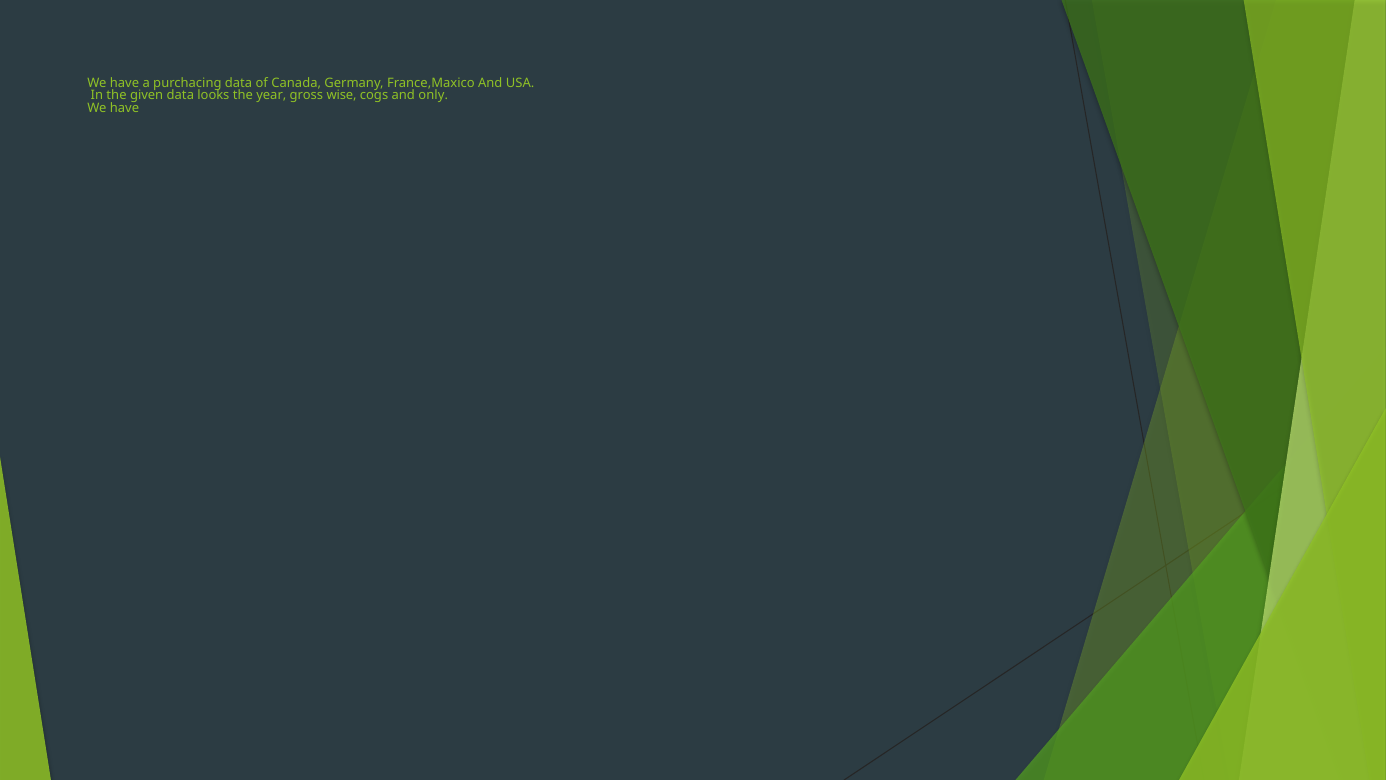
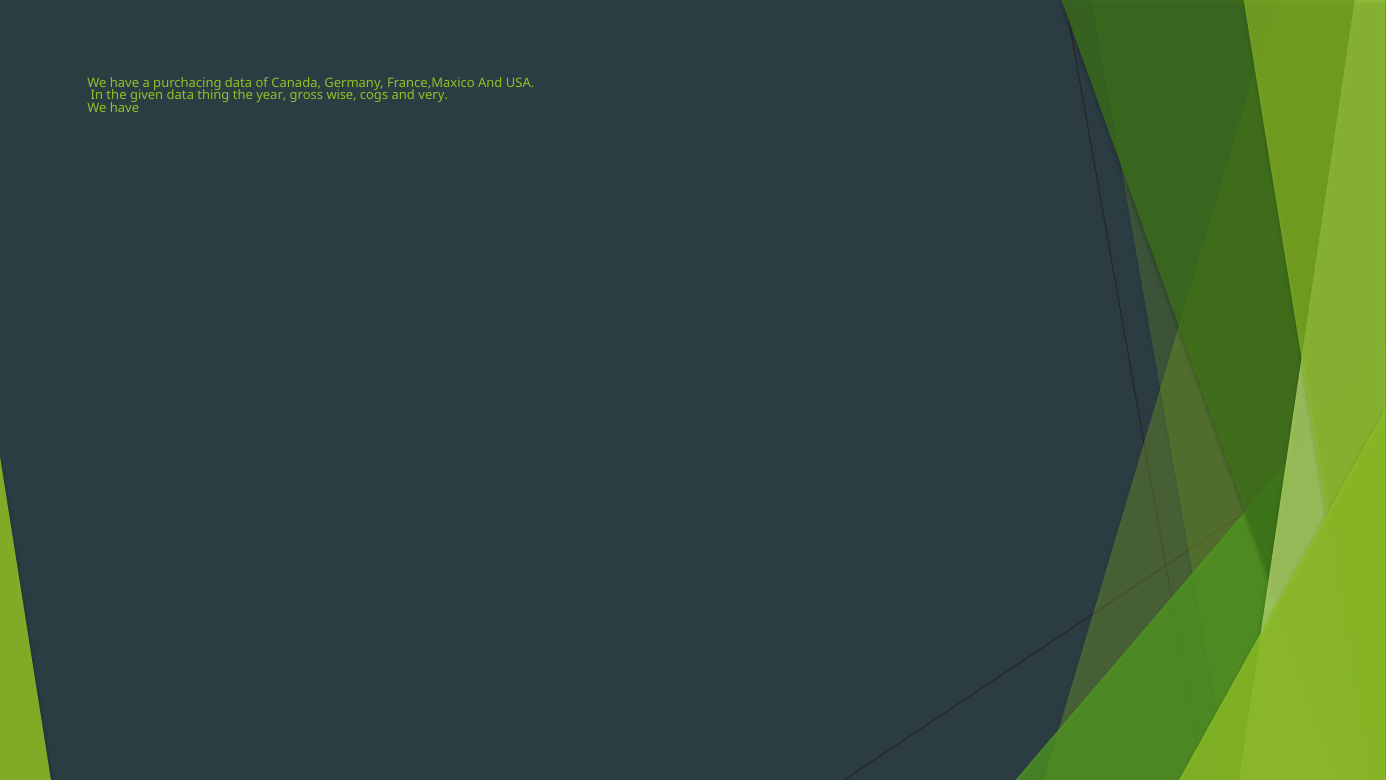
looks: looks -> thing (213, 95)
only: only -> very (433, 95)
